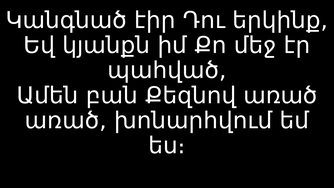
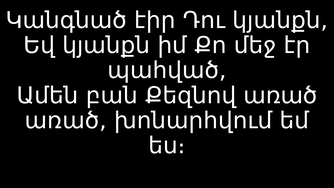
Դու երկինք: երկինք -> կյանքն (280, 20)
